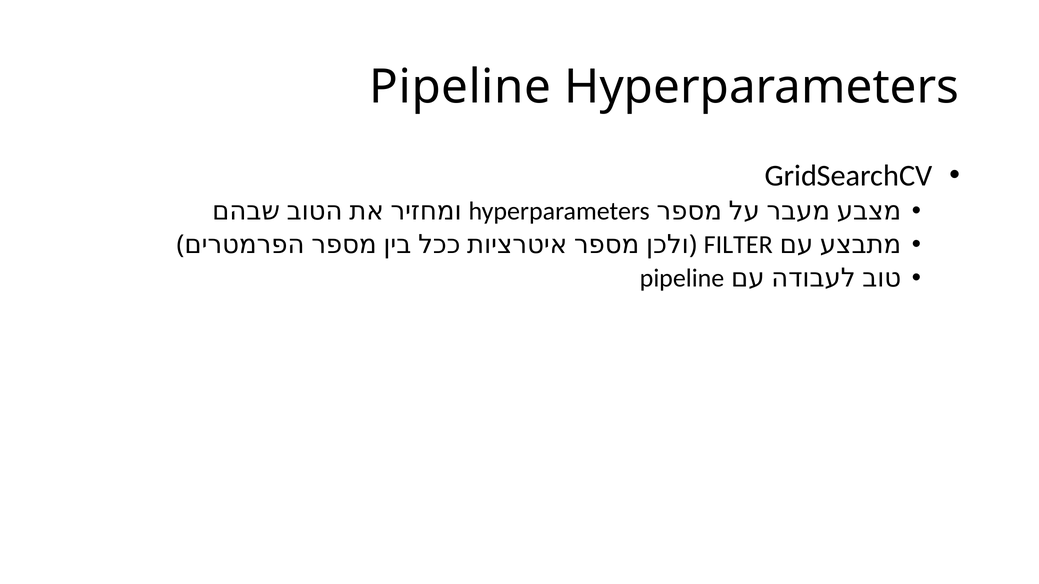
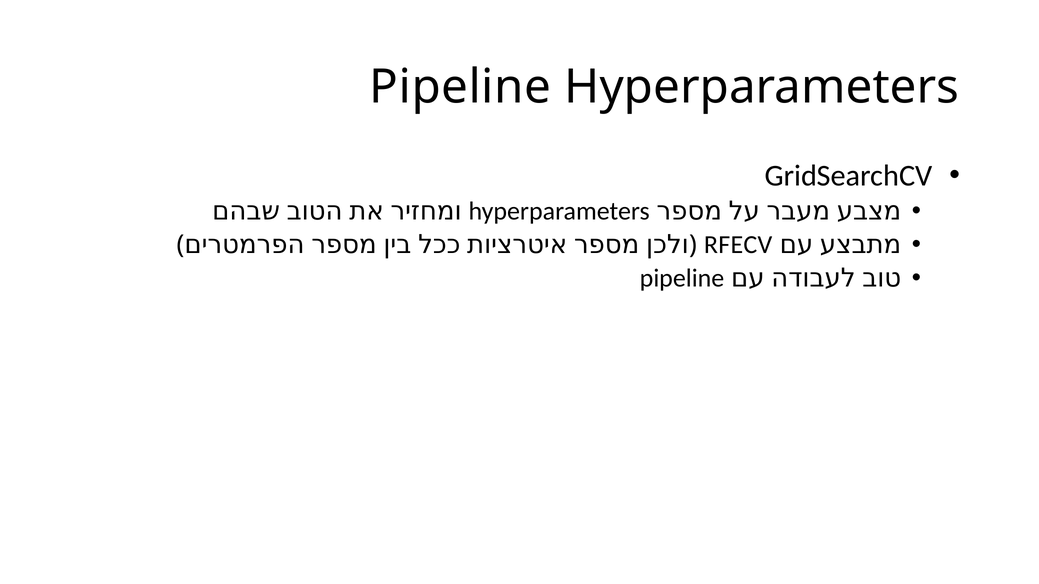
FILTER: FILTER -> RFECV (738, 245)
